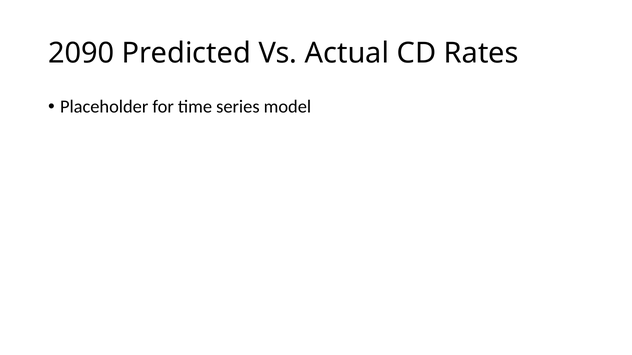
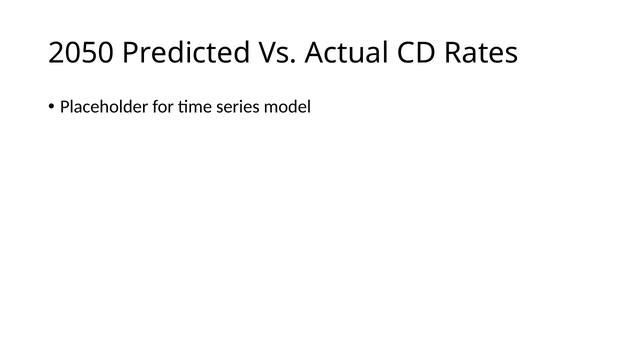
2090: 2090 -> 2050 (81, 53)
